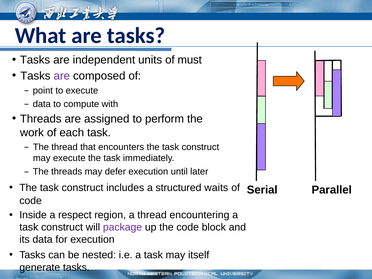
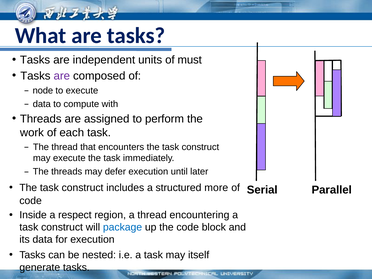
point: point -> node (43, 91)
waits: waits -> more (216, 188)
package colour: purple -> blue (123, 227)
